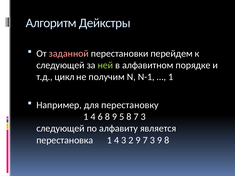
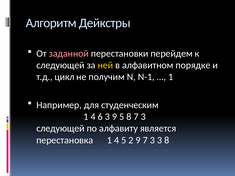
ней colour: light green -> yellow (105, 65)
перестановку: перестановку -> студенческим (130, 105)
6 8: 8 -> 3 (107, 117)
4 3: 3 -> 5 (124, 140)
3 9: 9 -> 3 (159, 140)
